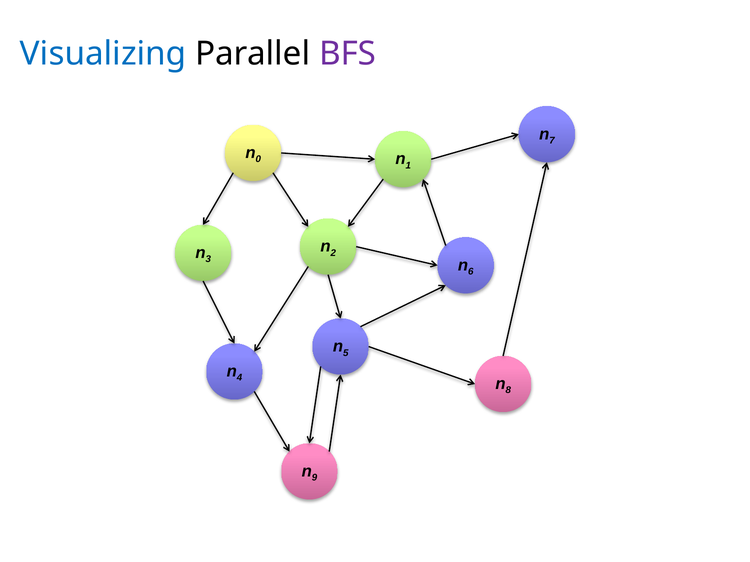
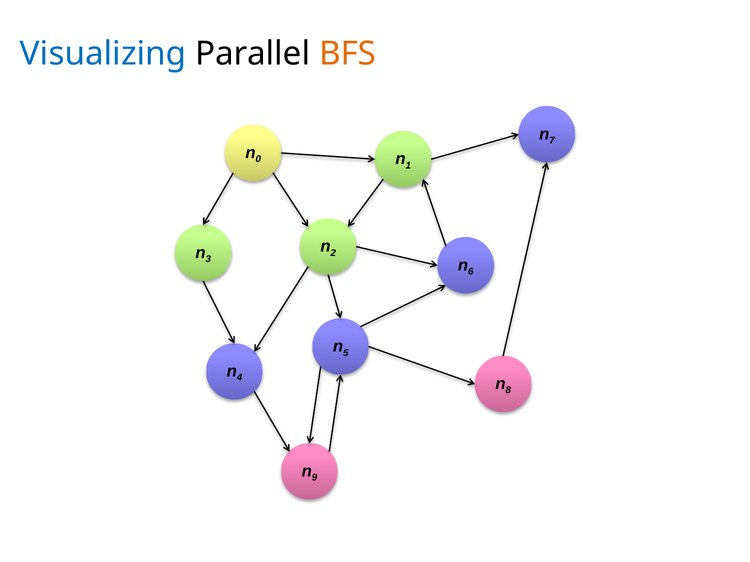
BFS colour: purple -> orange (348, 54)
